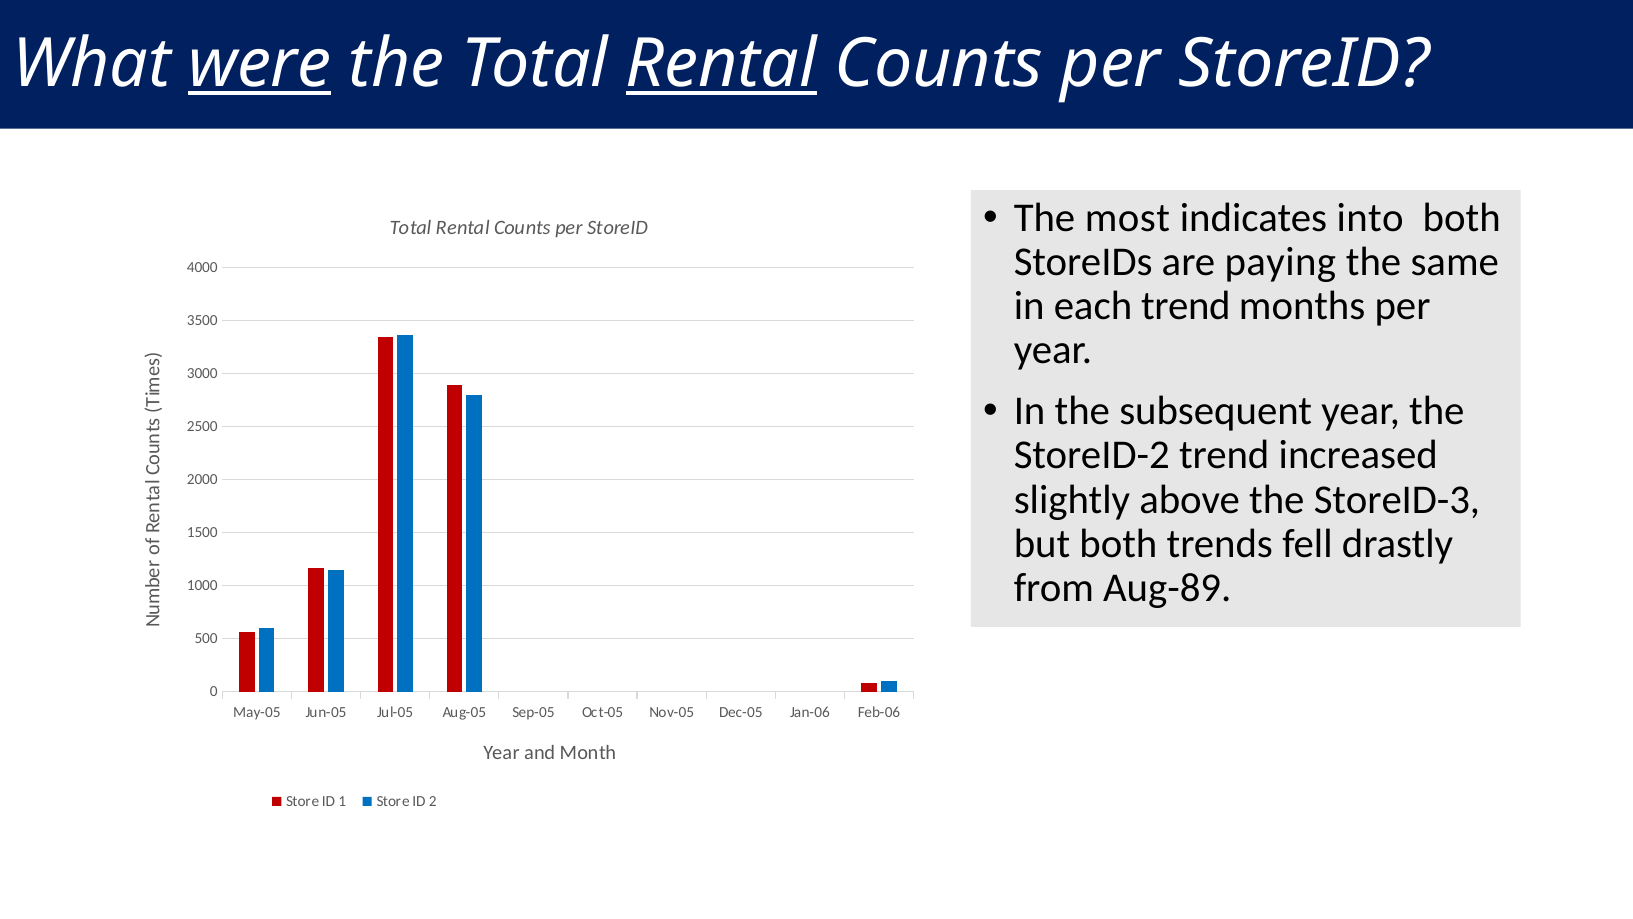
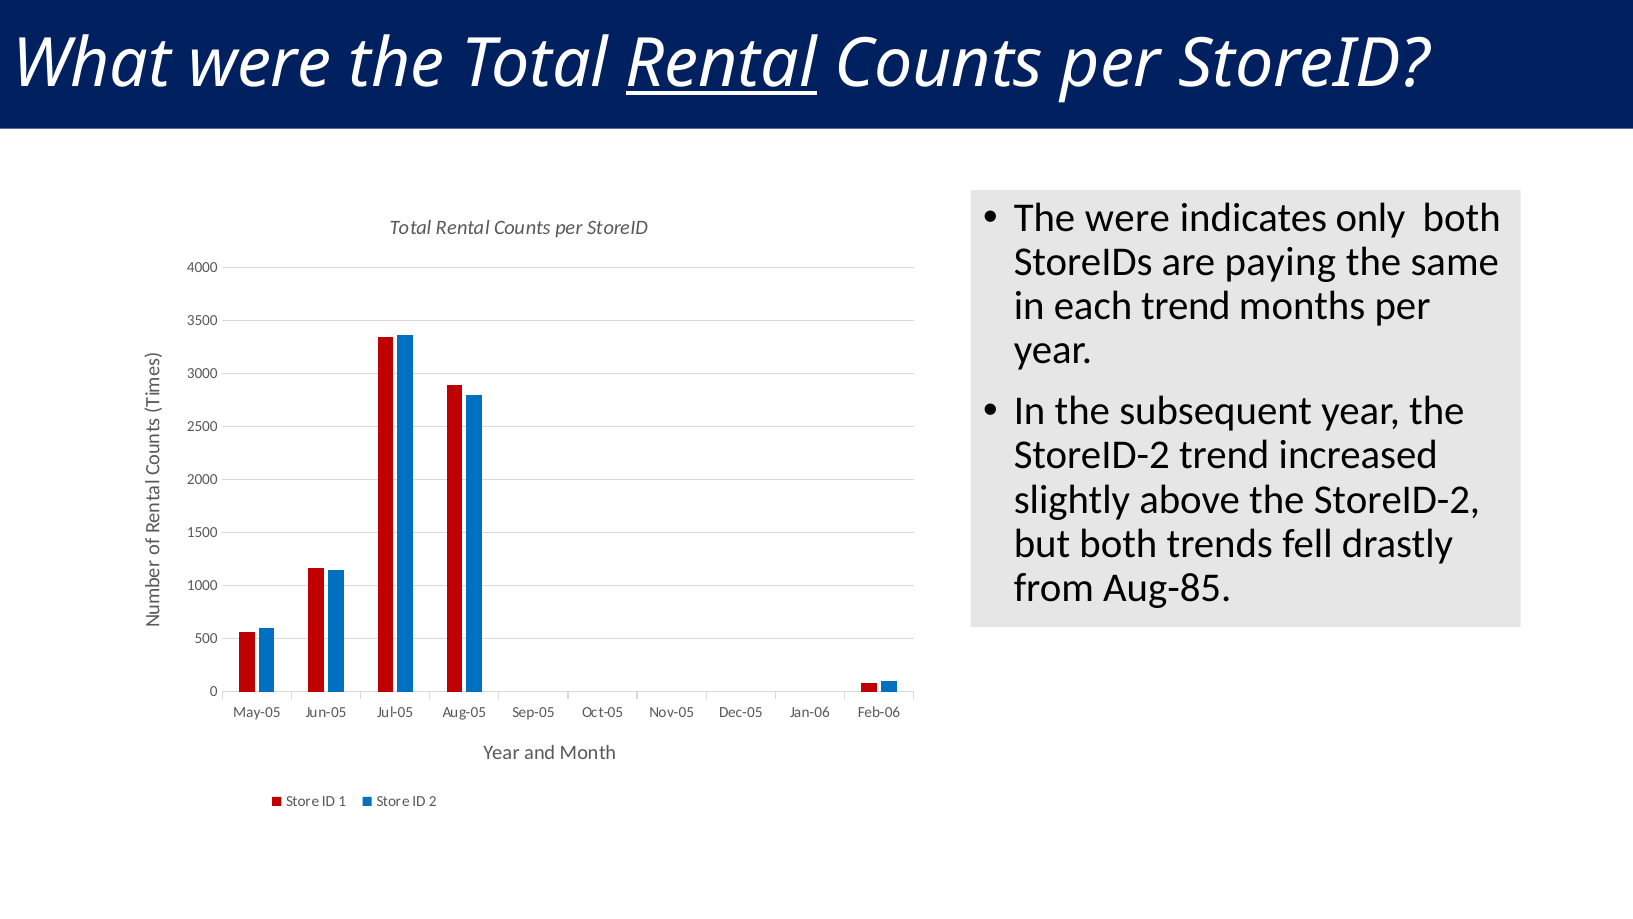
were underline: present -> none (260, 64)
The most: most -> were (1127, 218)
into: into -> only (1371, 218)
above the StoreID-3: StoreID-3 -> StoreID-2 (1397, 499)
Aug-89: Aug-89 -> Aug-85 (1167, 587)
